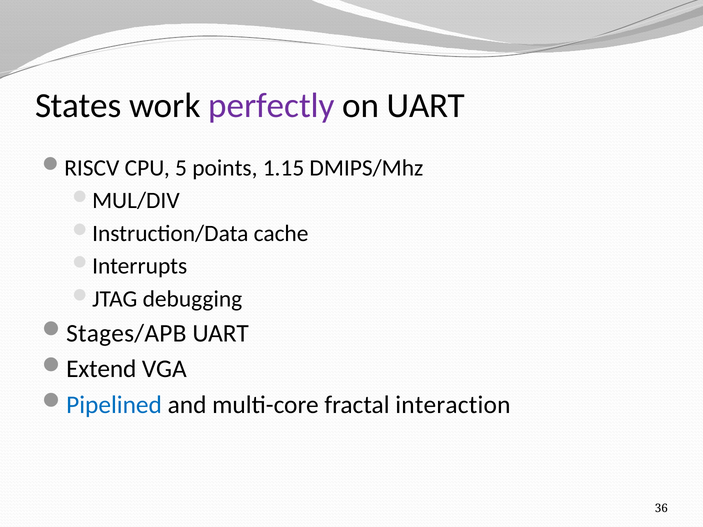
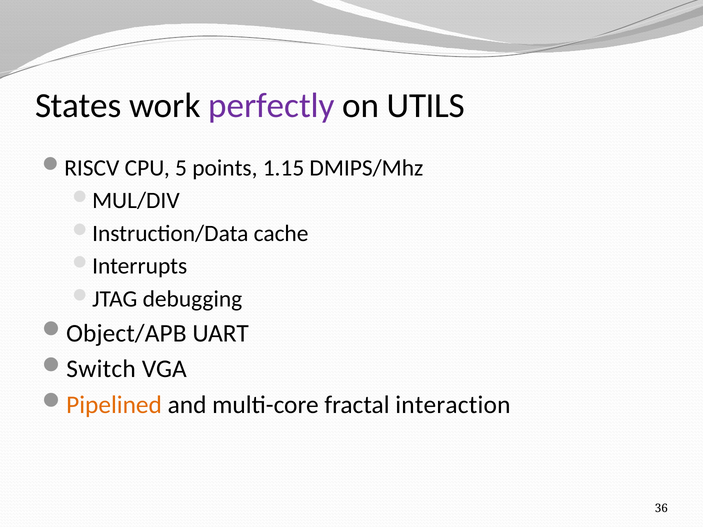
on UART: UART -> UTILS (426, 106)
Stages/APB: Stages/APB -> Object/APB (126, 334)
Extend: Extend -> Switch (101, 369)
Pipelined colour: blue -> orange (114, 405)
